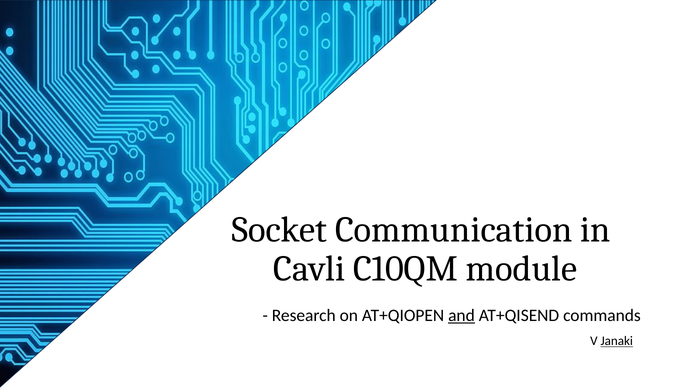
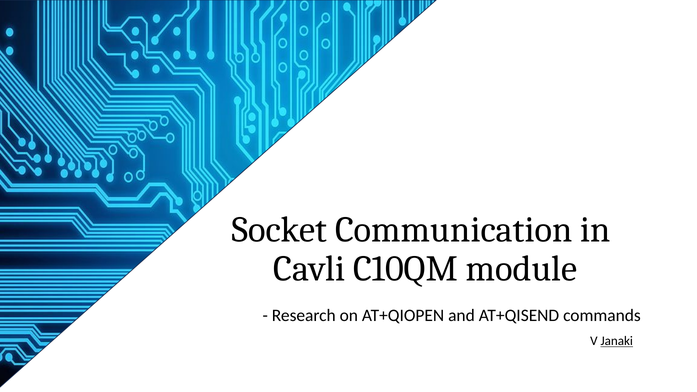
and underline: present -> none (461, 315)
